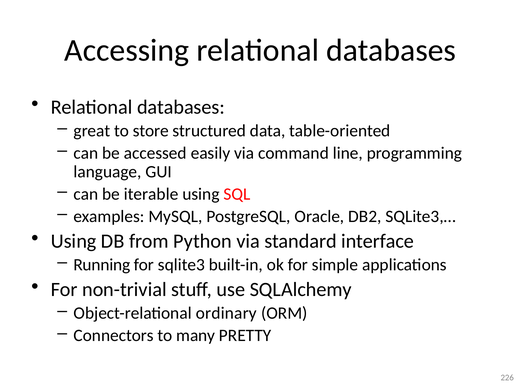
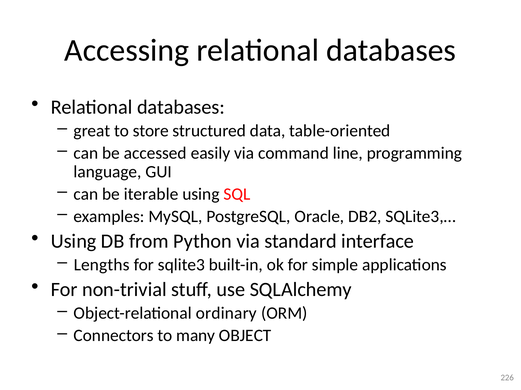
Running: Running -> Lengths (102, 265)
PRETTY: PRETTY -> OBJECT (245, 336)
